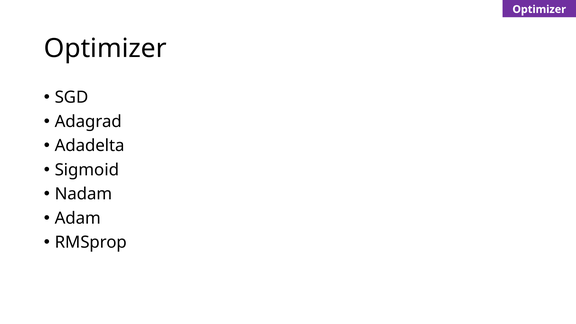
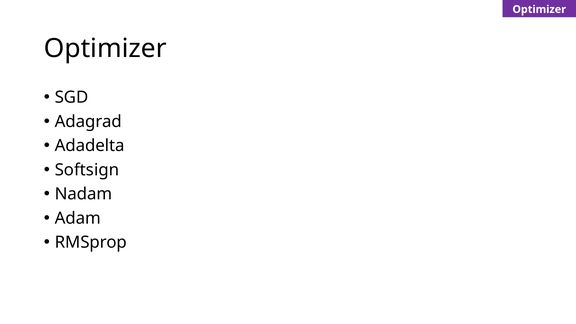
Sigmoid: Sigmoid -> Softsign (87, 170)
